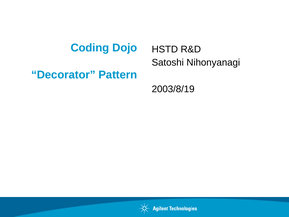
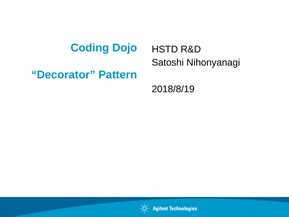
2003/8/19: 2003/8/19 -> 2018/8/19 (173, 89)
